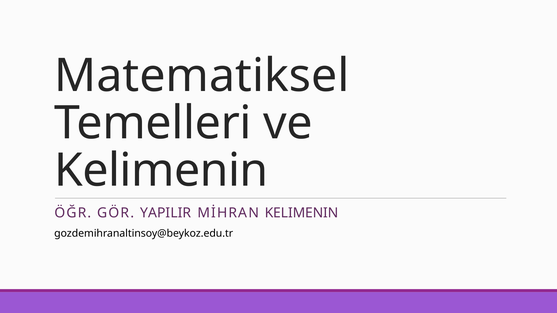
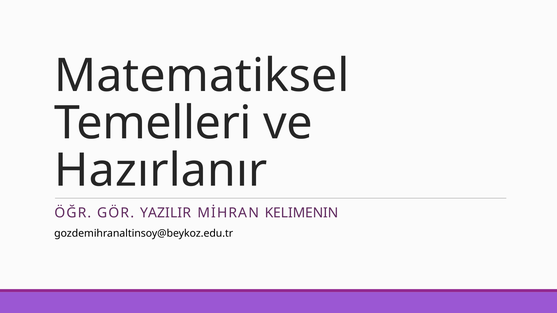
Kelimenin: Kelimenin -> Hazırlanır (161, 171)
YAPILIR: YAPILIR -> YAZILIR (166, 213)
